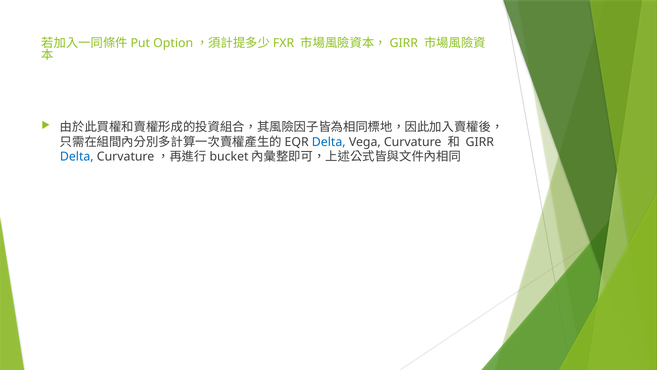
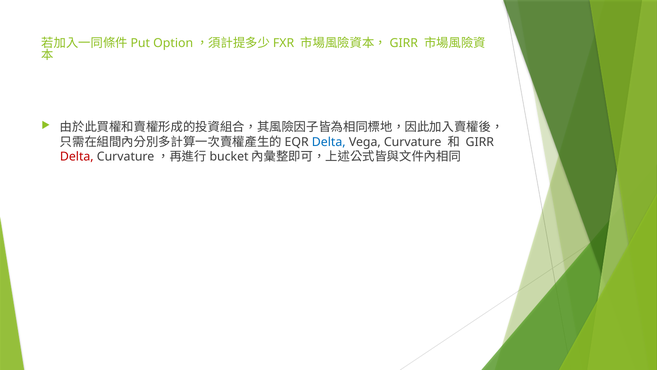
Delta colour: blue -> red (77, 157)
